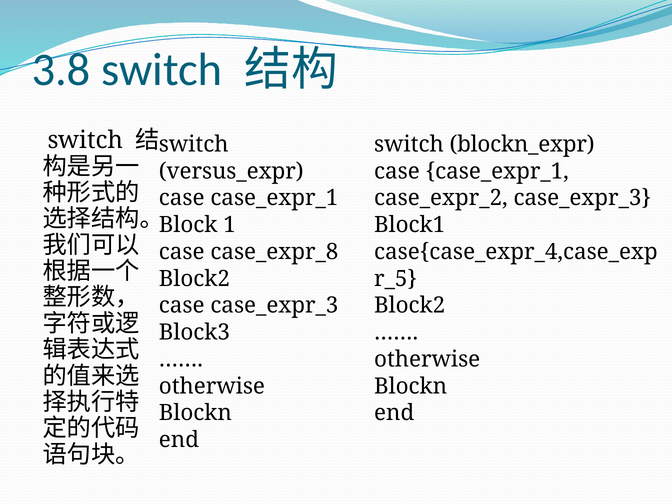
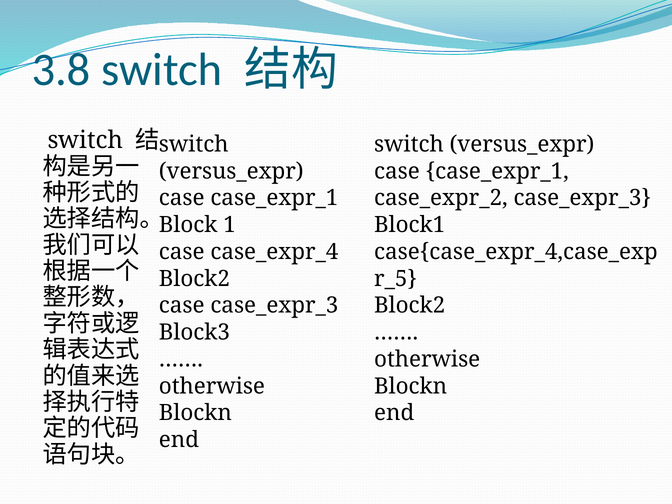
blockn_expr: blockn_expr -> versus_expr (522, 144)
case_expr_8: case_expr_8 -> case_expr_4 (274, 252)
